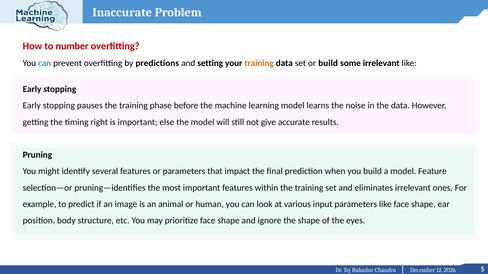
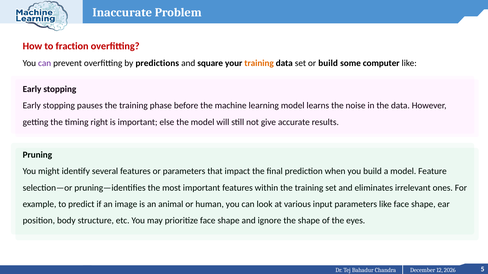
number: number -> fraction (72, 46)
can colour: blue -> purple (45, 63)
setting: setting -> square (210, 63)
some irrelevant: irrelevant -> computer (381, 63)
